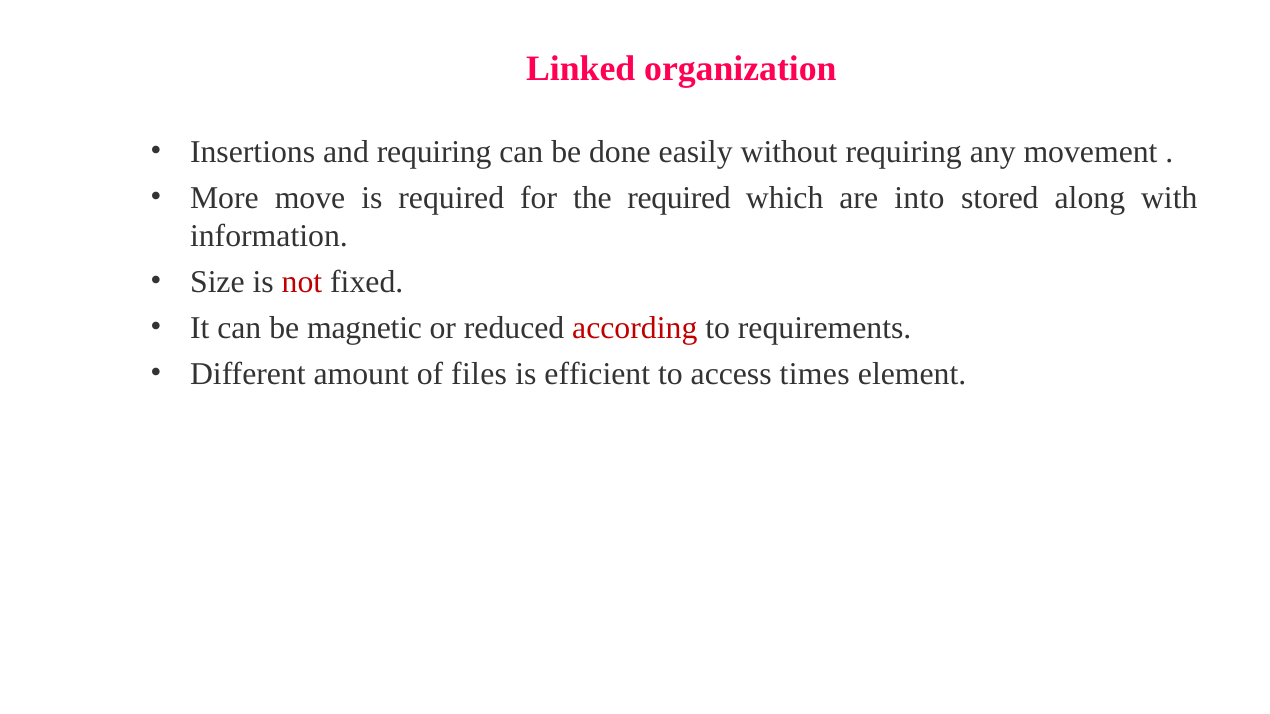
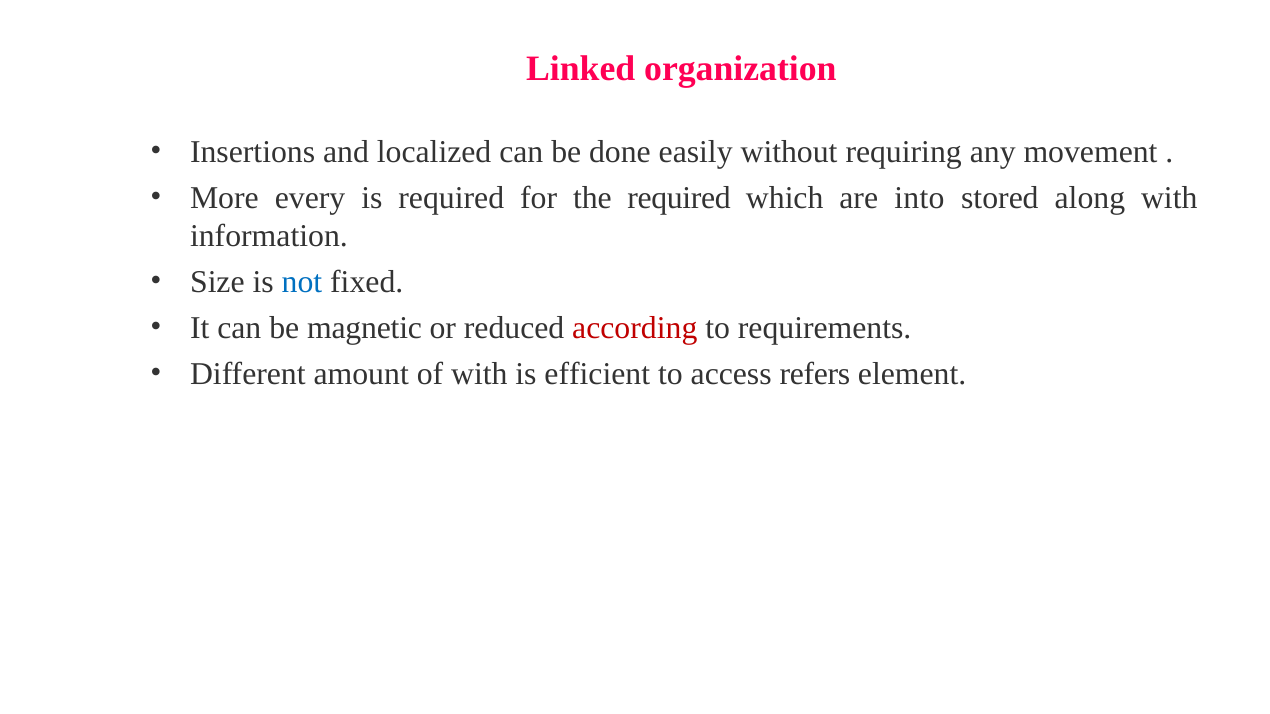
and requiring: requiring -> localized (434, 152)
move: move -> every (310, 198)
not colour: red -> blue (302, 282)
of files: files -> with (479, 374)
times: times -> refers (815, 374)
